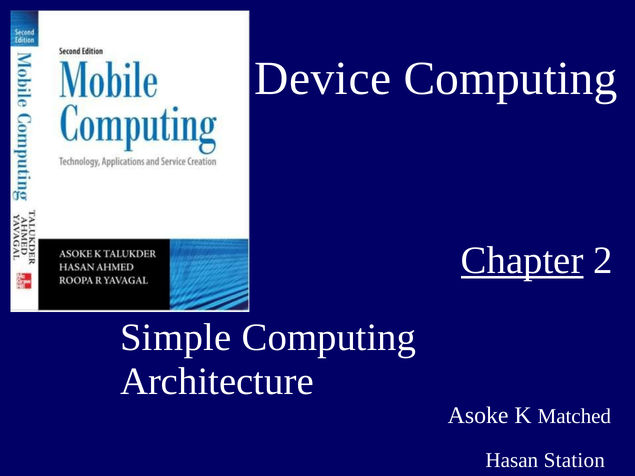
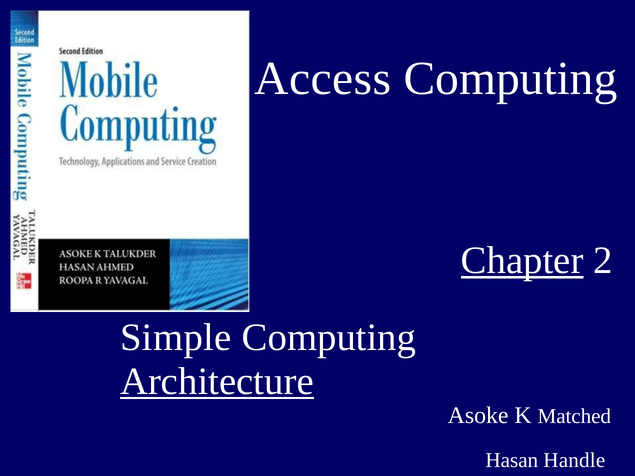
Device: Device -> Access (323, 78)
Architecture underline: none -> present (217, 382)
Station: Station -> Handle (574, 461)
